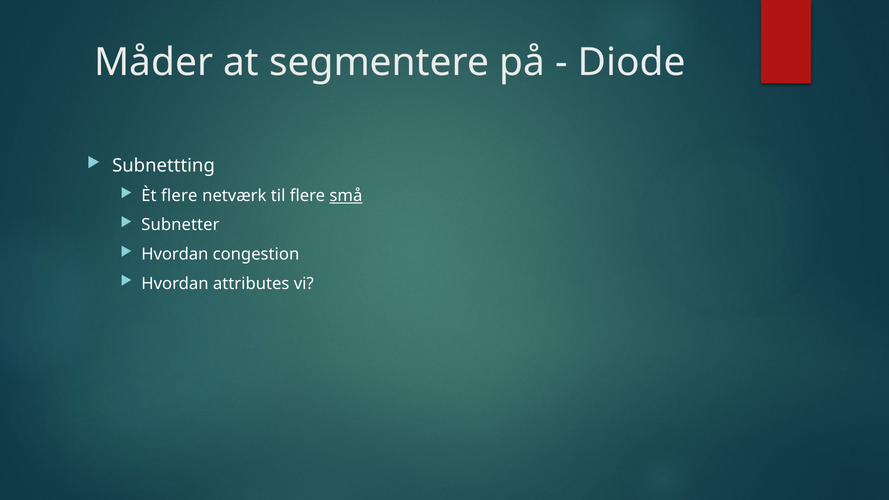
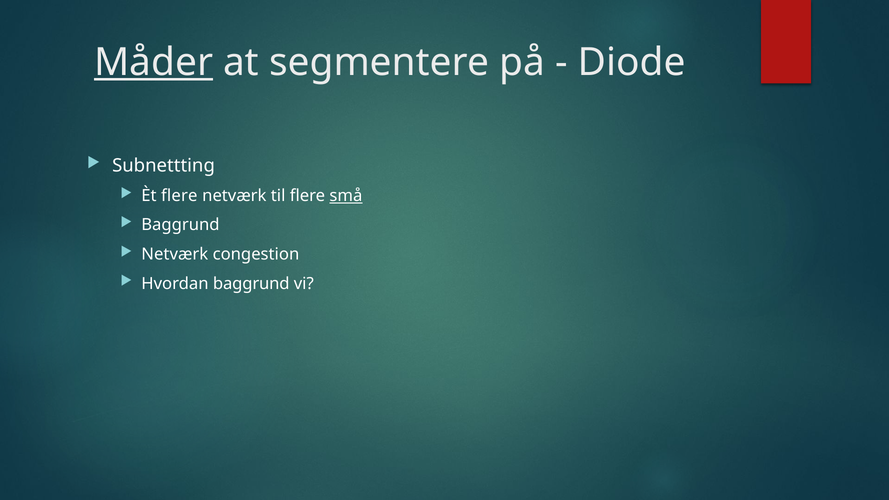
Måder underline: none -> present (154, 62)
Subnetter: Subnetter -> Baggrund (180, 225)
Hvordan: Hvordan -> Netværk (175, 254)
Hvordan attributes: attributes -> baggrund (251, 284)
